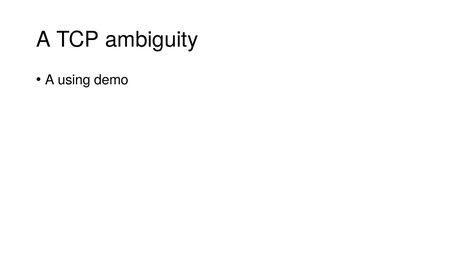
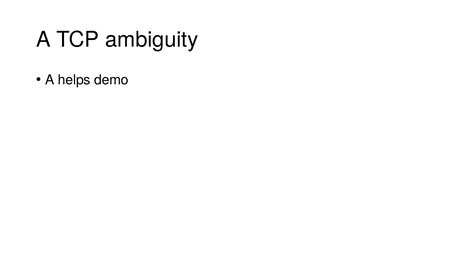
using: using -> helps (74, 80)
